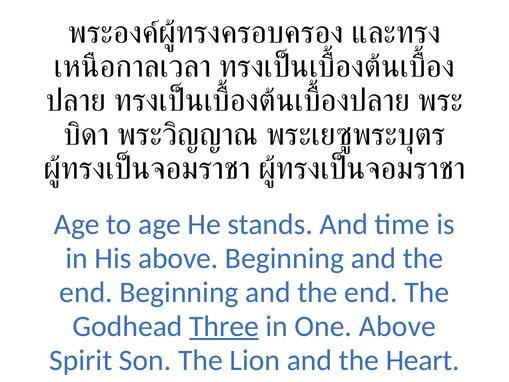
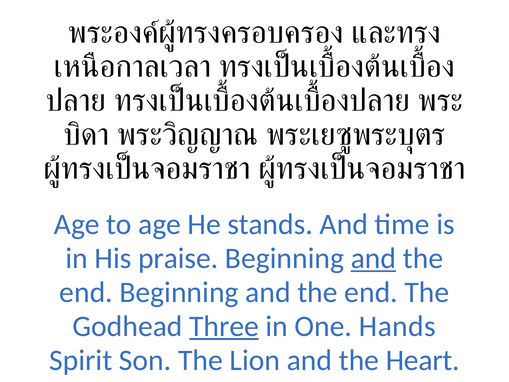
His above: above -> praise (178, 258)
and underline: none -> present (373, 258)
One Above: Above -> Hands (397, 326)
